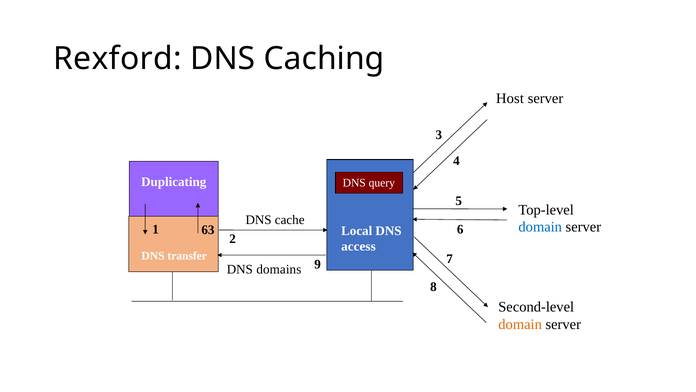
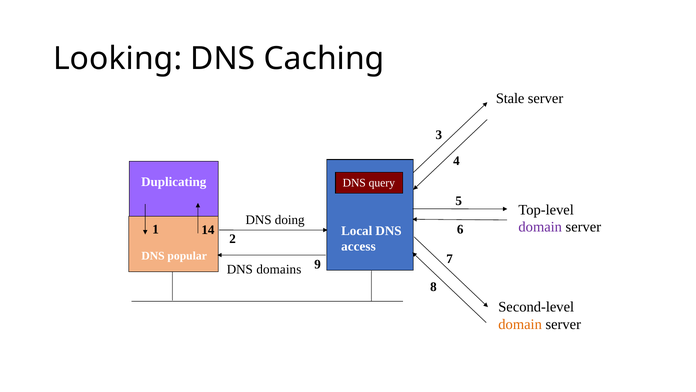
Rexford: Rexford -> Looking (118, 58)
Host: Host -> Stale (510, 98)
cache: cache -> doing (290, 220)
domain colour: blue -> purple (540, 227)
63: 63 -> 14 (208, 230)
transfer: transfer -> popular (187, 255)
